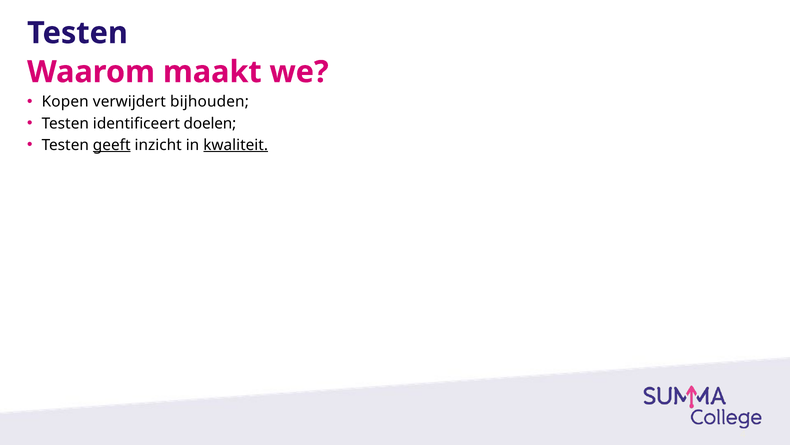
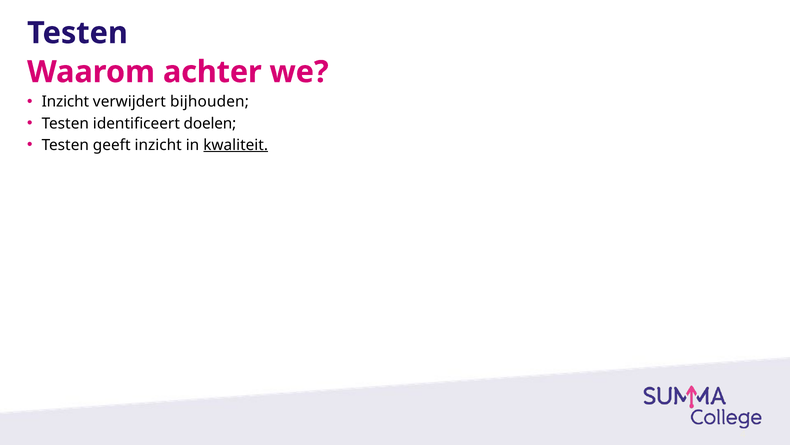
maakt: maakt -> achter (212, 72)
Kopen: Kopen -> Inzicht (65, 102)
geeft underline: present -> none (112, 145)
